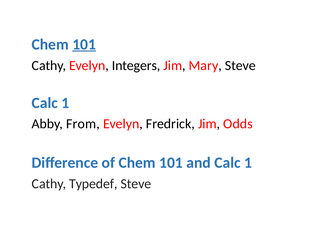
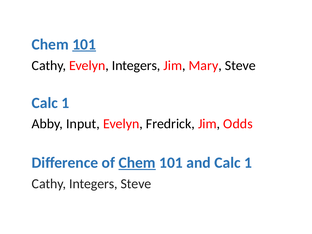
From: From -> Input (83, 124)
Chem underline: none -> present (137, 163)
Cathy Typedef: Typedef -> Integers (93, 184)
